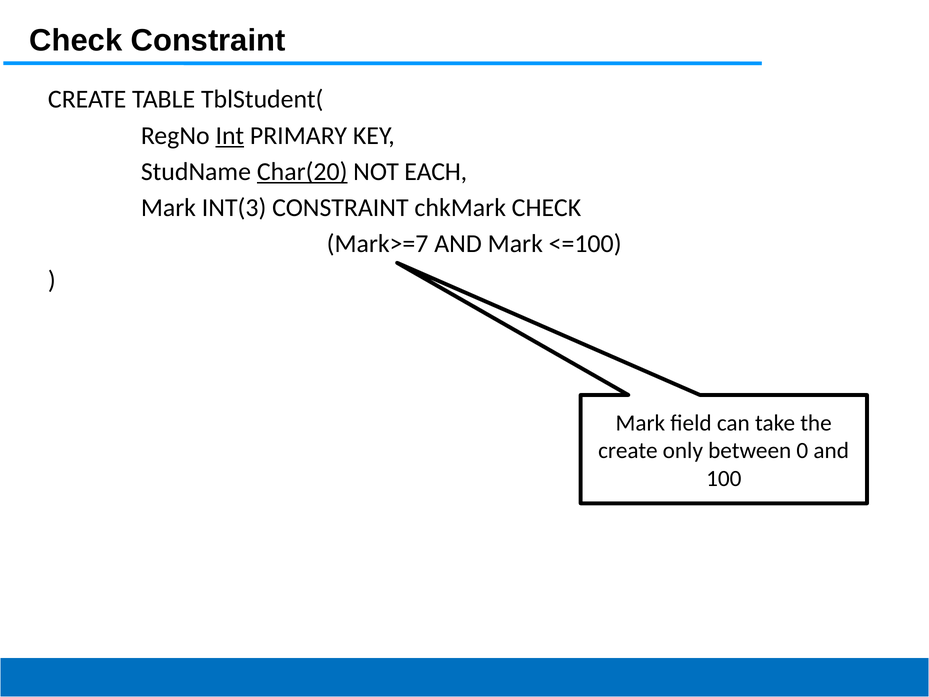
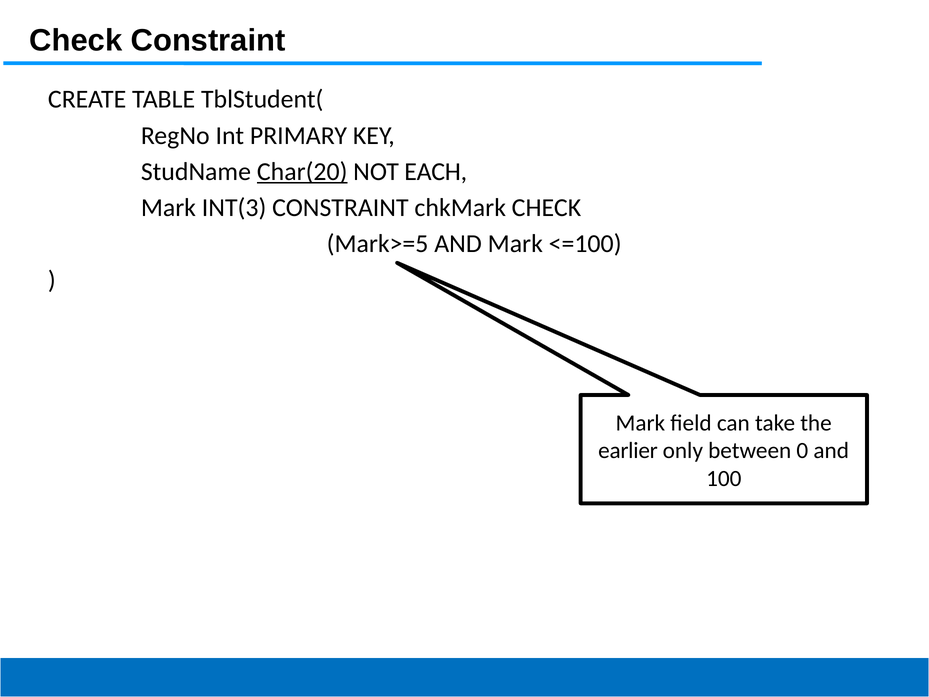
Int underline: present -> none (230, 135)
Mark>=7: Mark>=7 -> Mark>=5 (378, 244)
create: create -> earlier (628, 451)
